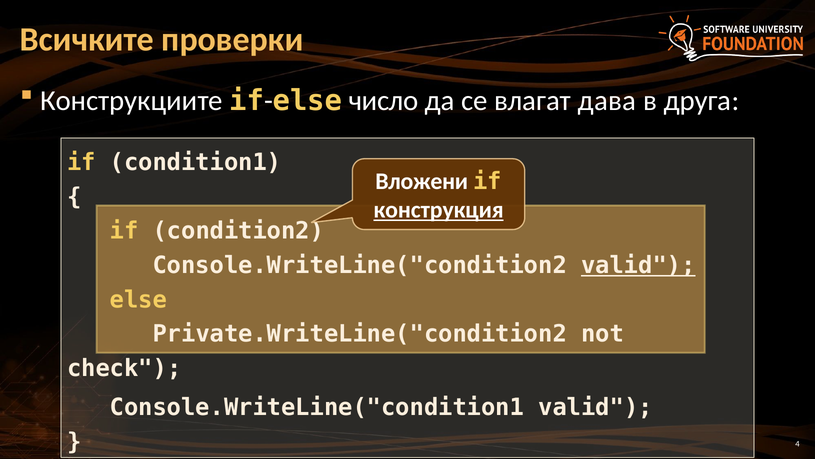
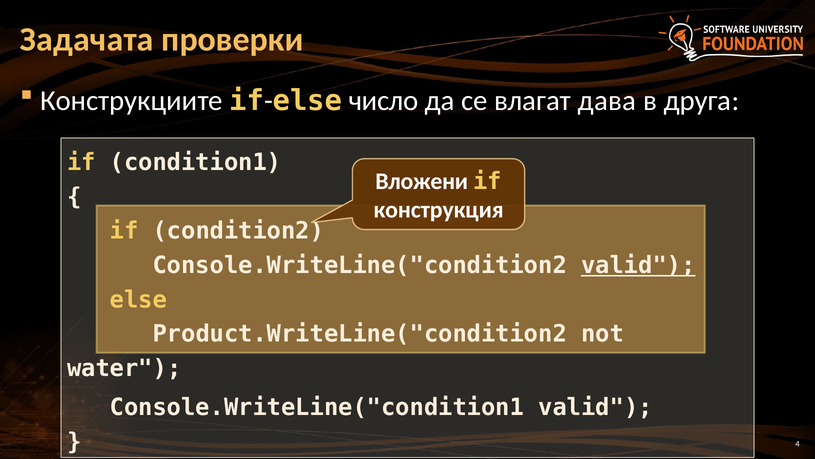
Всичките: Всичките -> Задачата (87, 40)
конструкция underline: present -> none (439, 210)
Private.WriteLine("condition2: Private.WriteLine("condition2 -> Product.WriteLine("condition2 (360, 334)
check: check -> water (124, 368)
